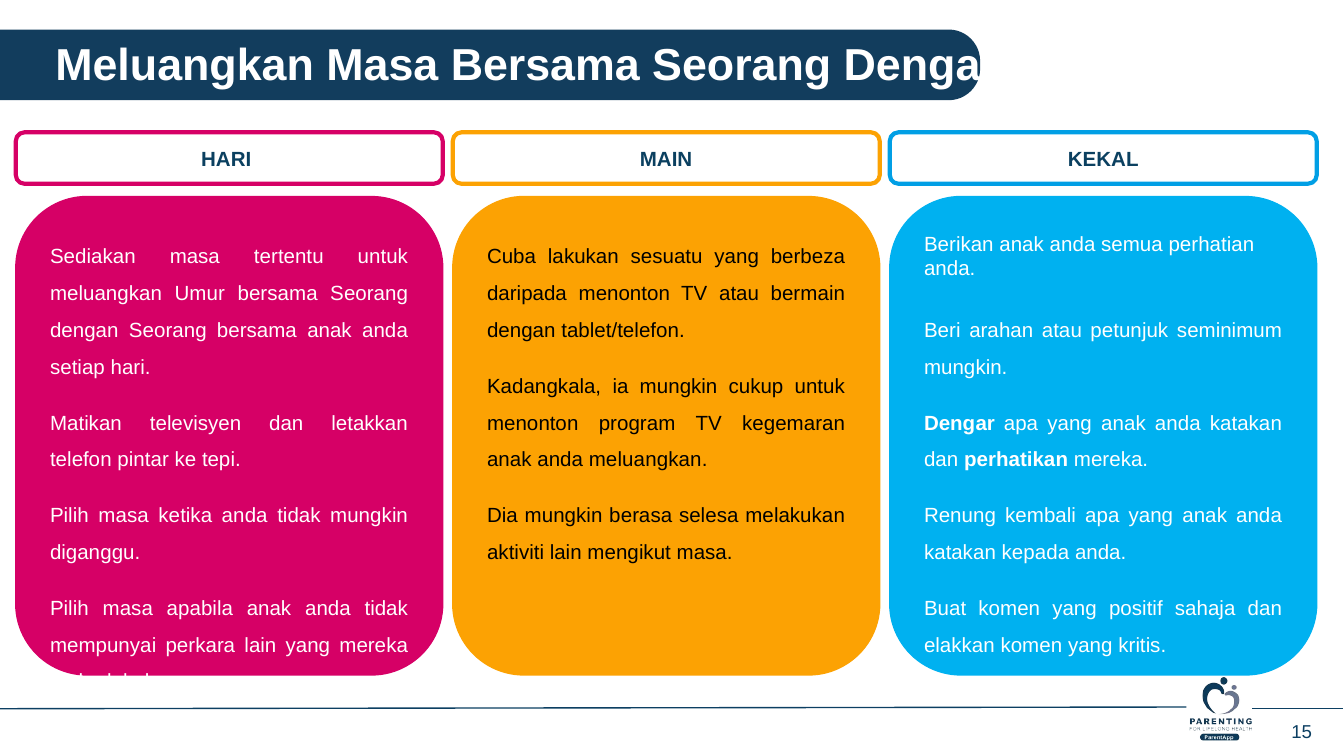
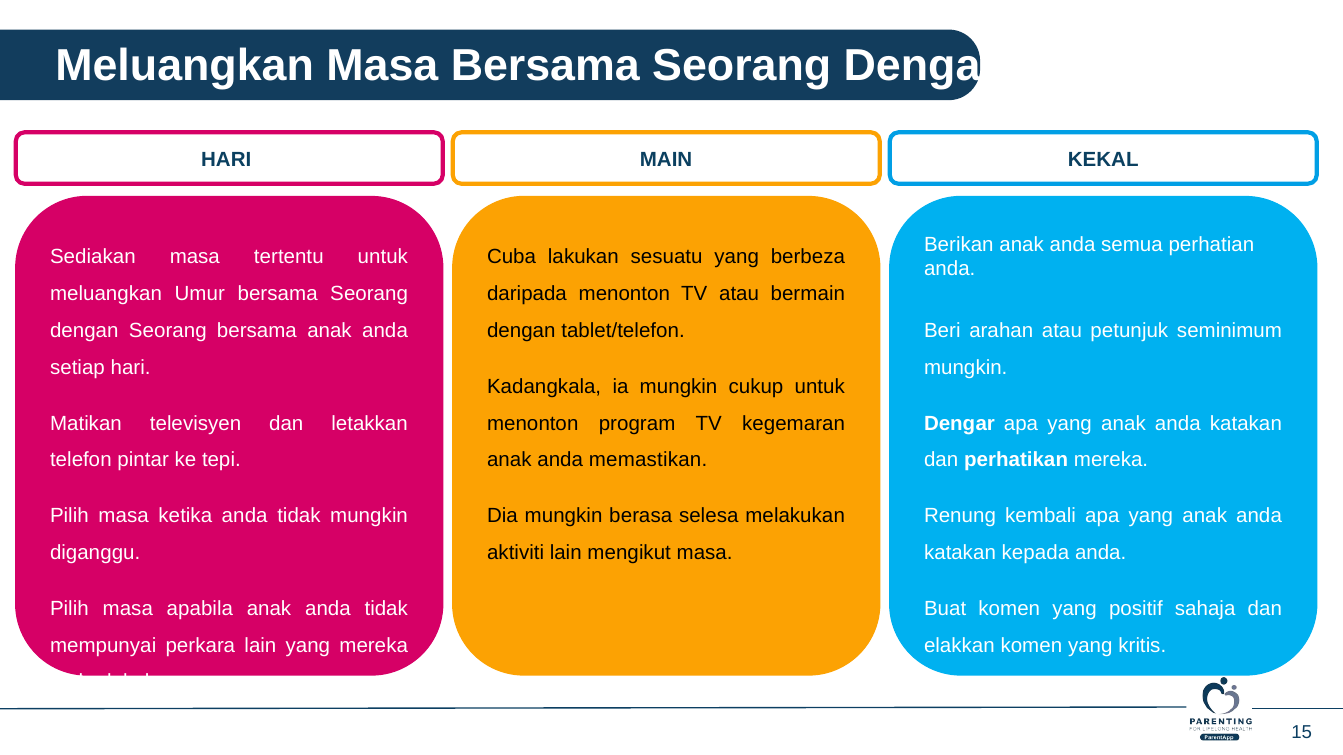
anda meluangkan: meluangkan -> memastikan (648, 460)
